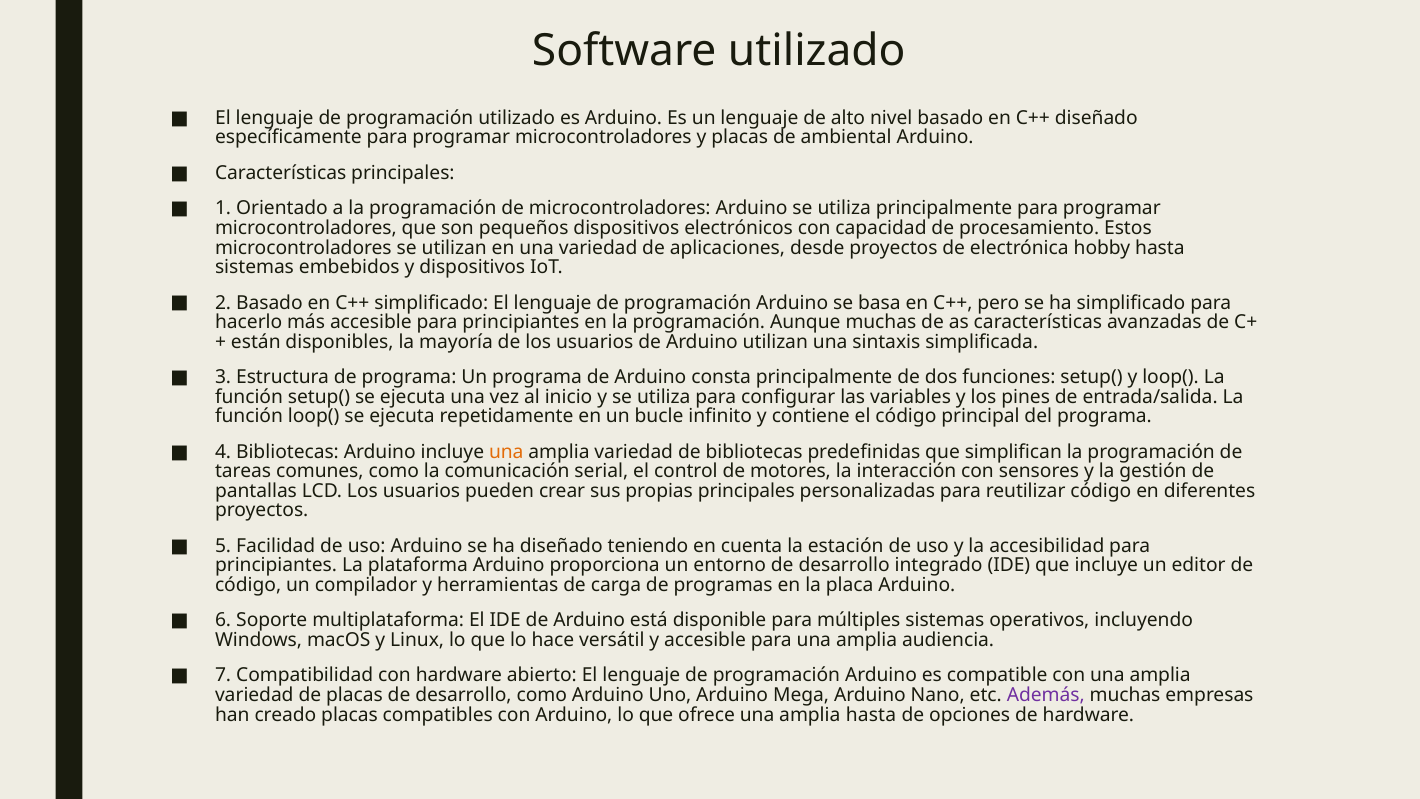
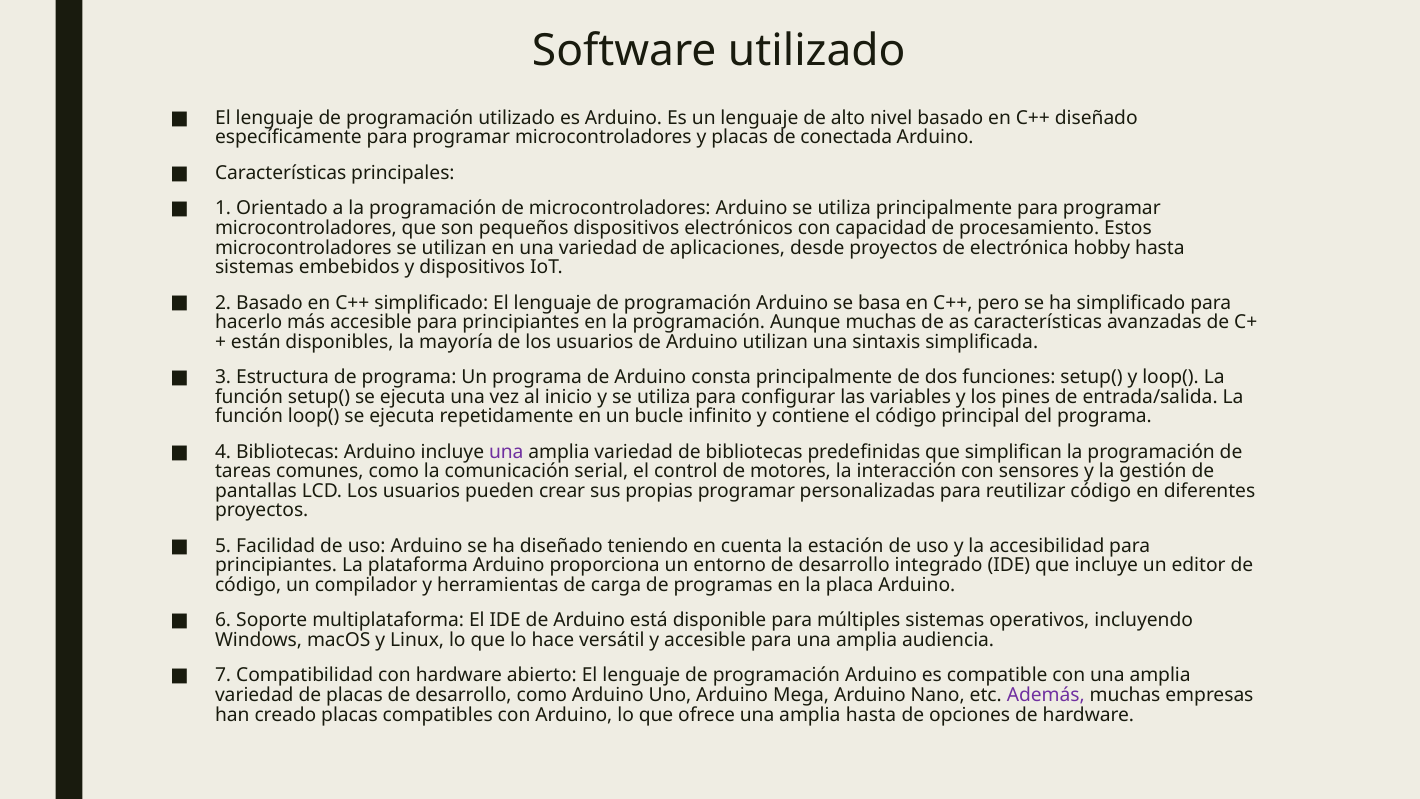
ambiental: ambiental -> conectada (846, 138)
una colour: orange -> purple (506, 452)
propias principales: principales -> programar (746, 491)
